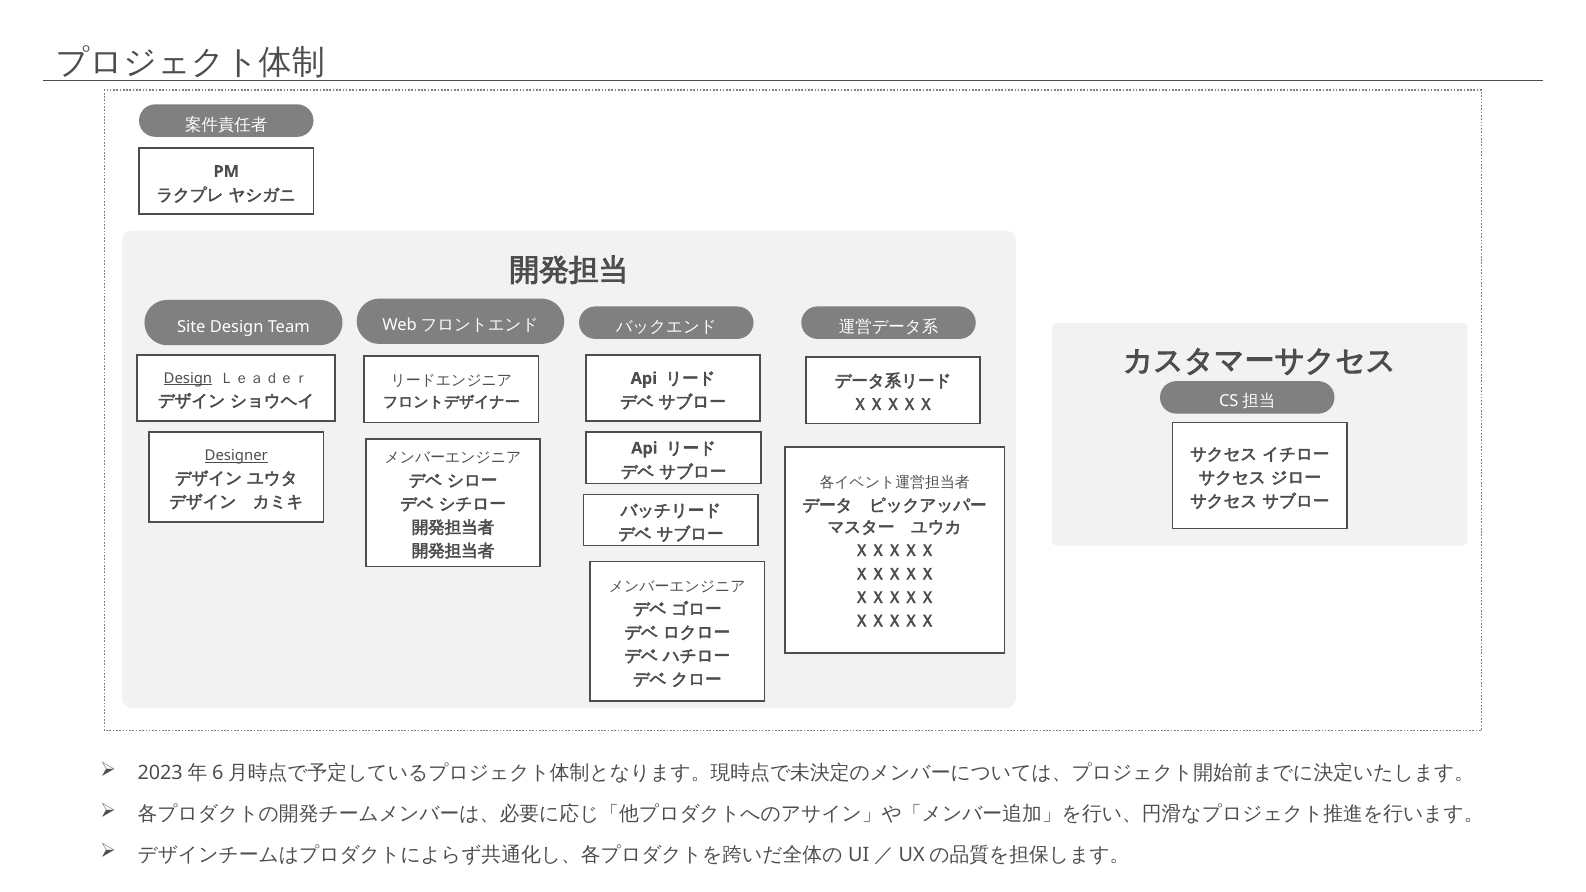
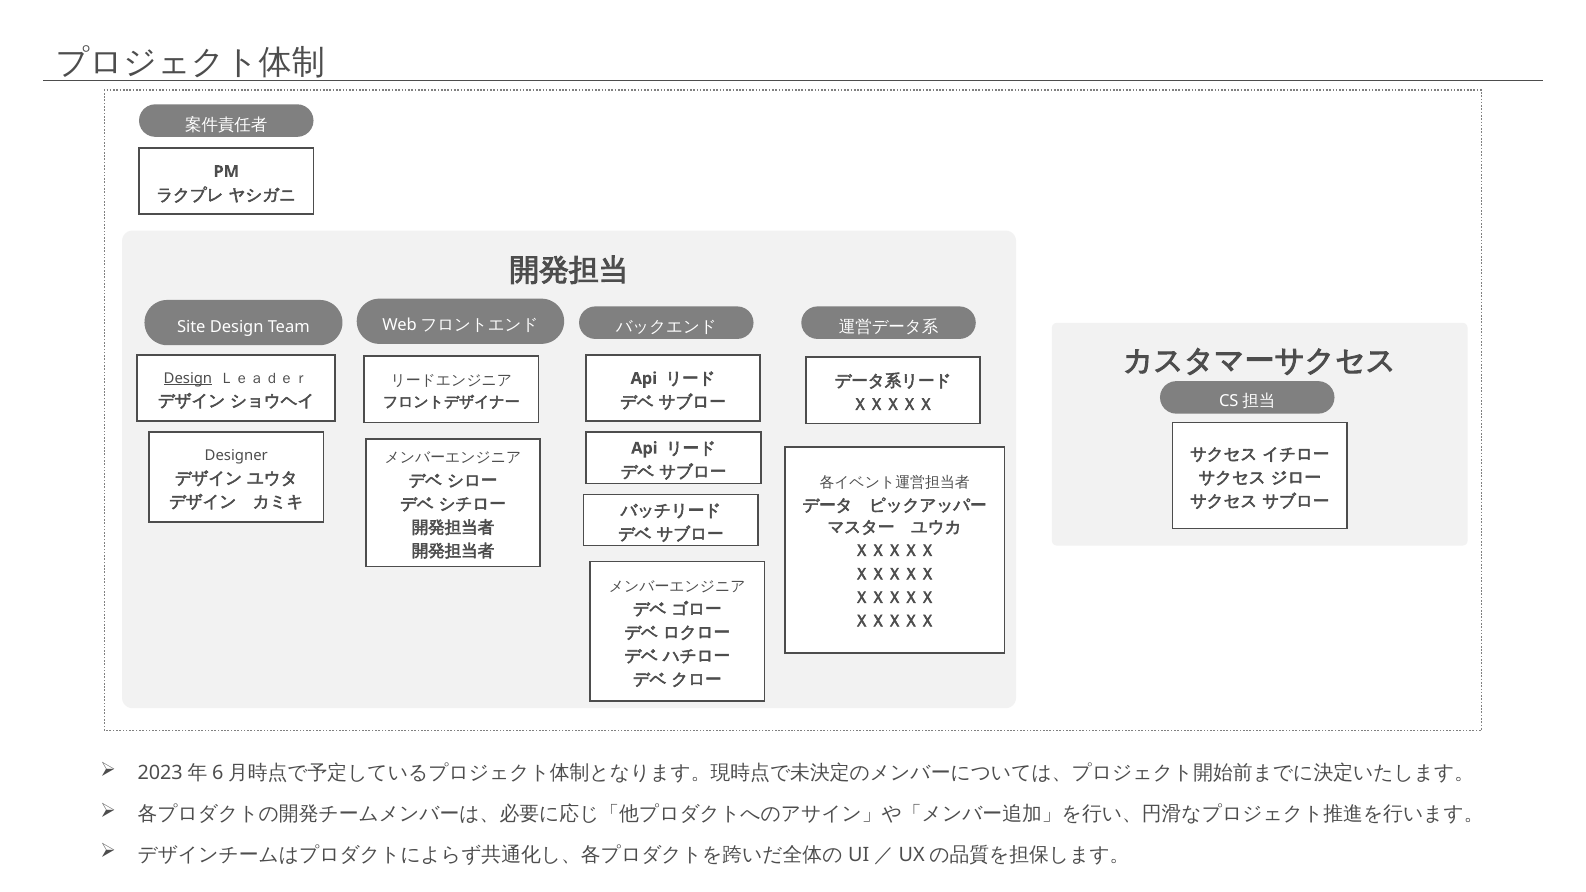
Designer underline: present -> none (236, 456)
